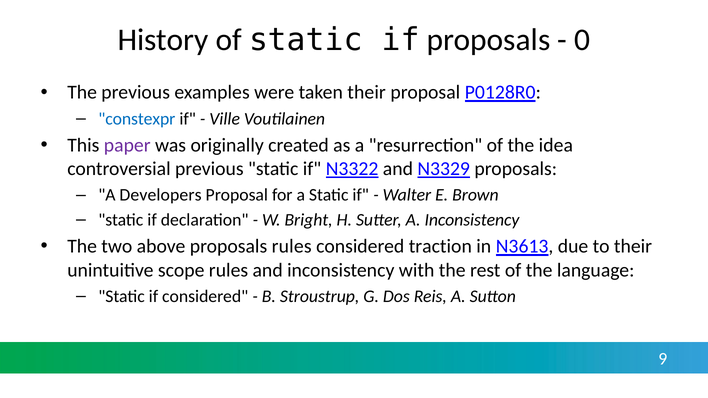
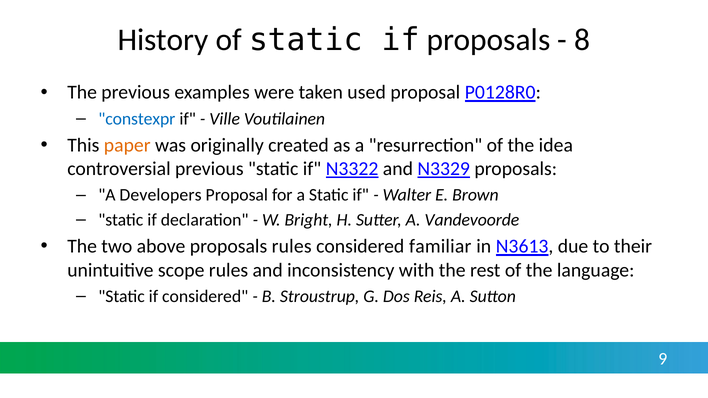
0: 0 -> 8 (582, 40)
taken their: their -> used (367, 93)
paper colour: purple -> orange (127, 145)
A Inconsistency: Inconsistency -> Vandevoorde (472, 220)
traction: traction -> familiar (440, 247)
